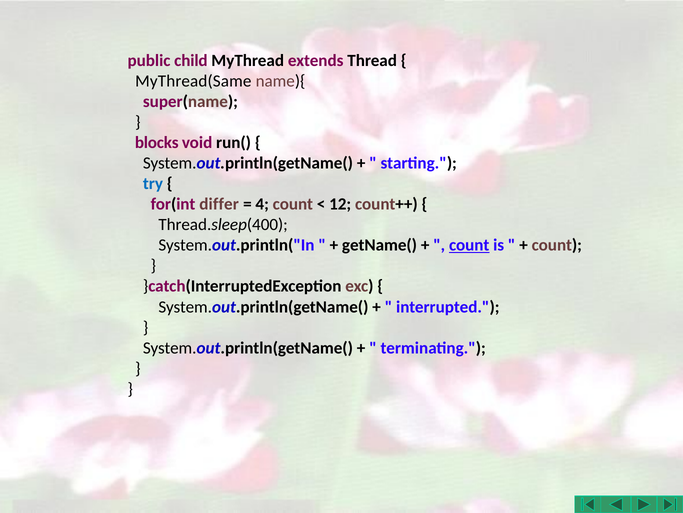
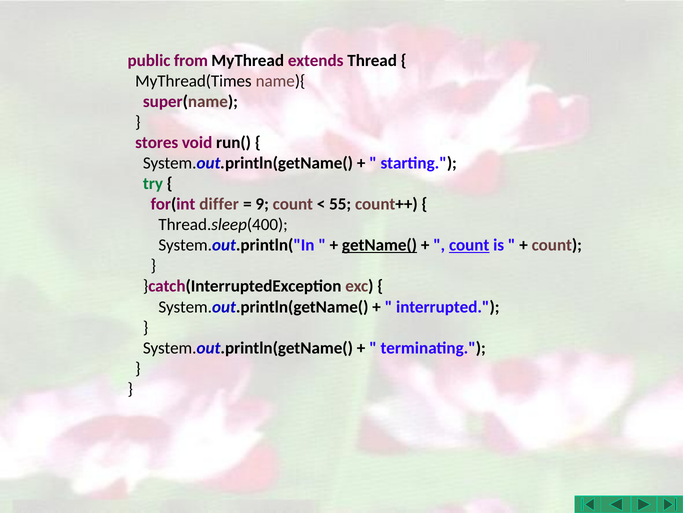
child: child -> from (191, 61)
MyThread(Same: MyThread(Same -> MyThread(Times (193, 81)
blocks: blocks -> stores (157, 143)
try colour: blue -> green (153, 183)
4: 4 -> 9 (262, 204)
12: 12 -> 55 (340, 204)
getName( underline: none -> present (380, 245)
